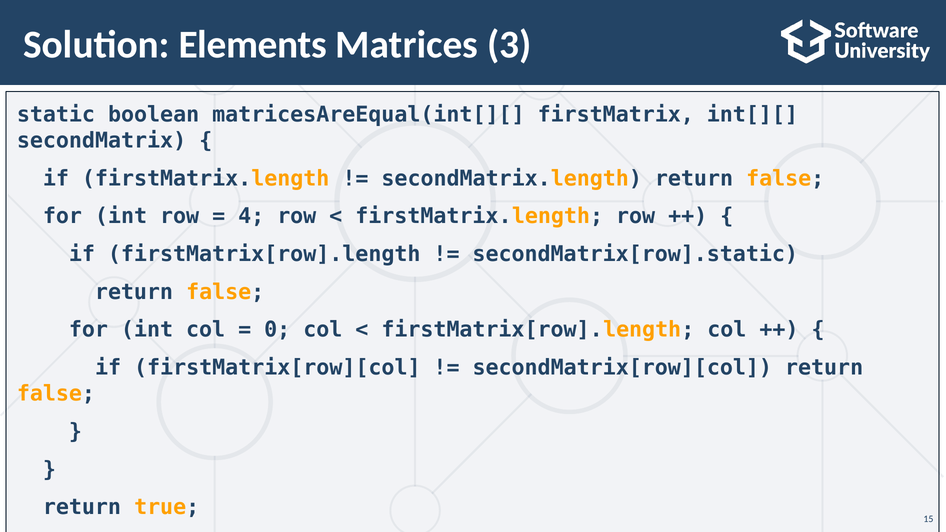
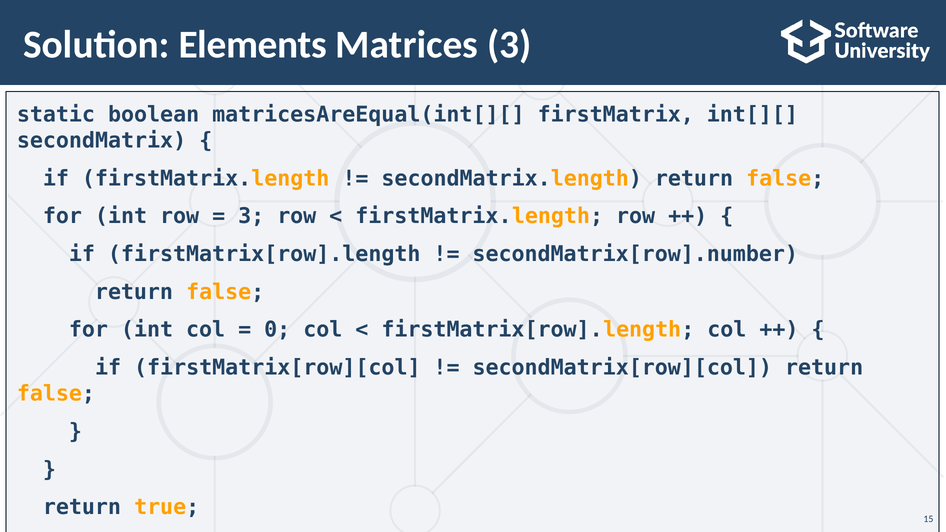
4: 4 -> 3 (251, 216)
secondMatrix[row].static: secondMatrix[row].static -> secondMatrix[row].number (635, 254)
